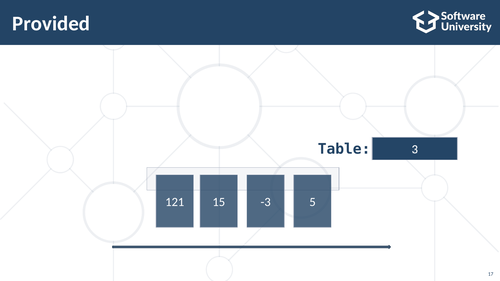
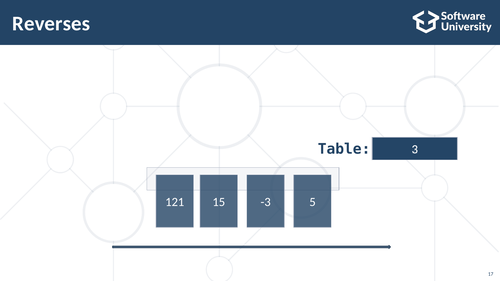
Provided: Provided -> Reverses (51, 24)
